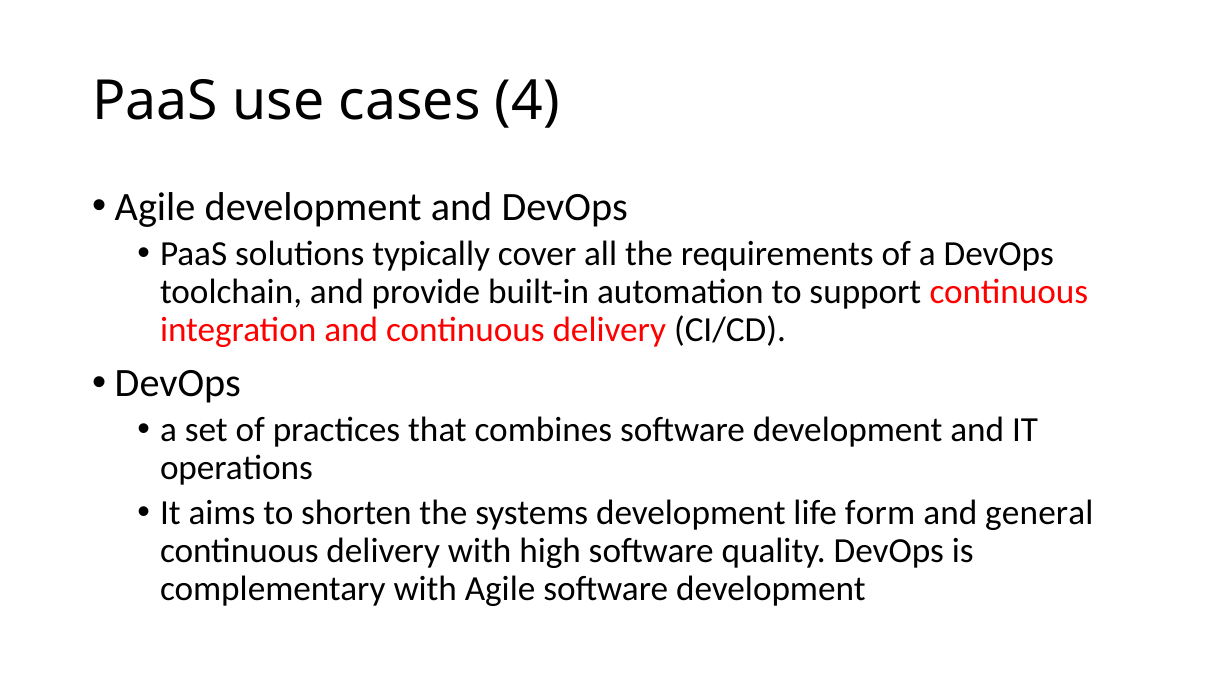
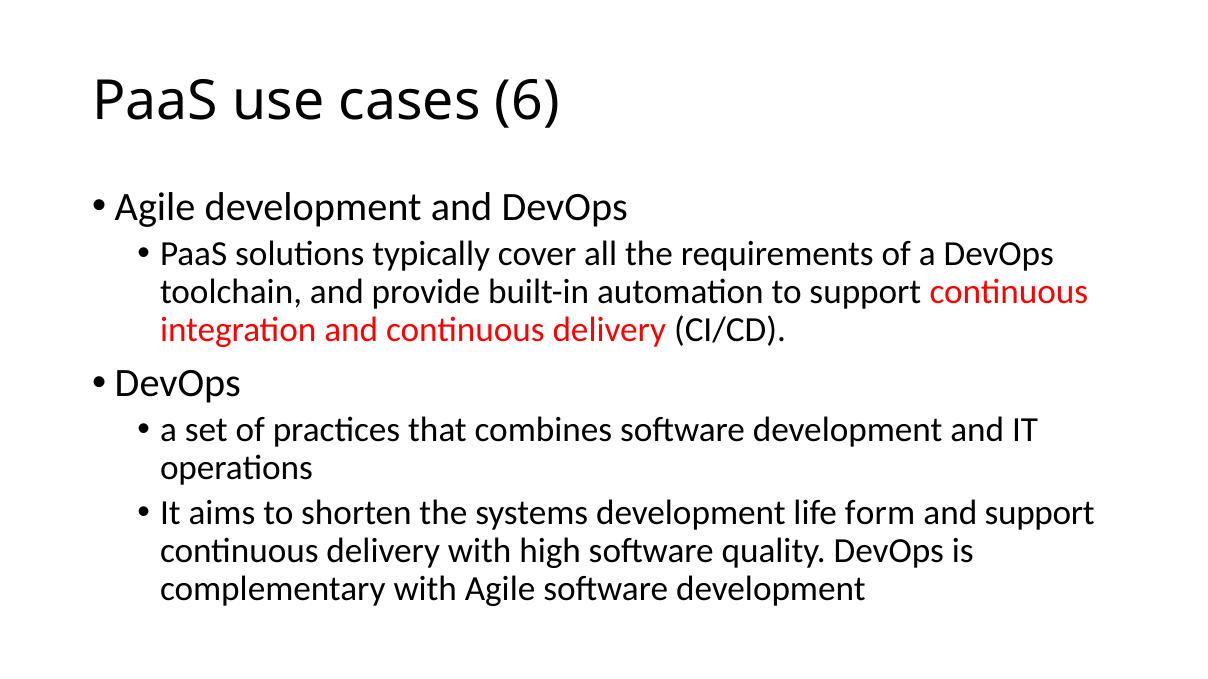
4: 4 -> 6 (527, 101)
and general: general -> support (1040, 513)
